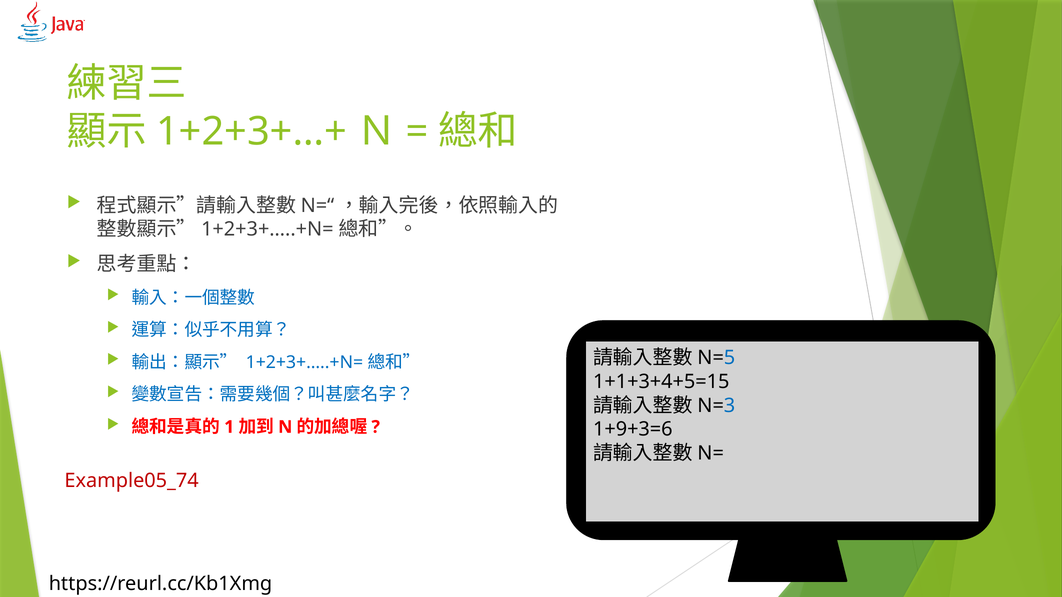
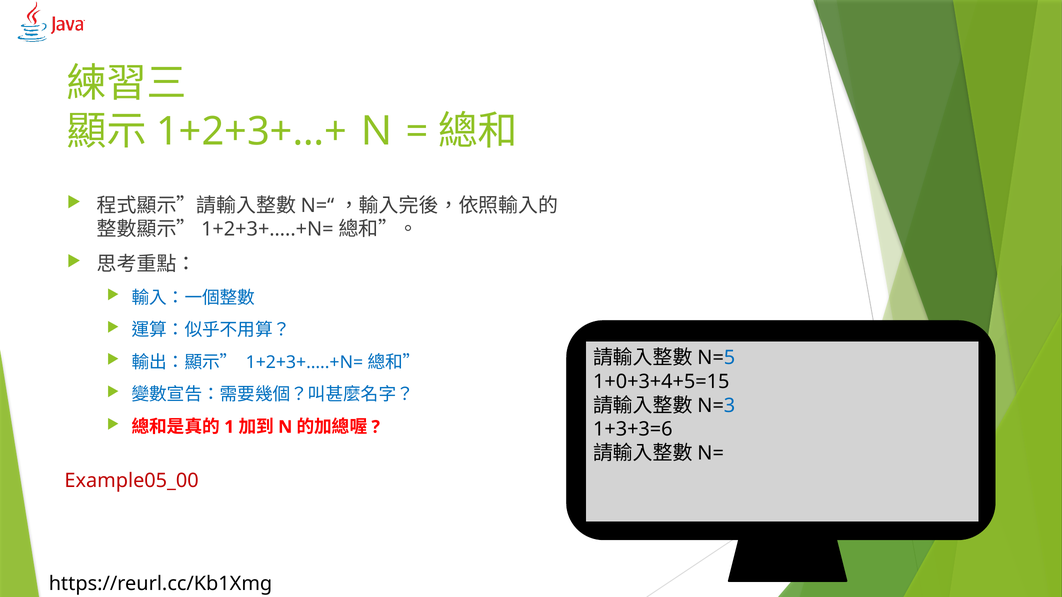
1+1+3+4+5=15: 1+1+3+4+5=15 -> 1+0+3+4+5=15 (661, 382)
1+9+3=6: 1+9+3=6 -> 1+3+3=6 (633, 430)
Example05_74: Example05_74 -> Example05_00 (132, 481)
